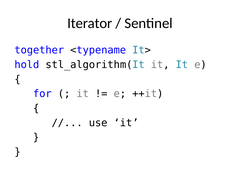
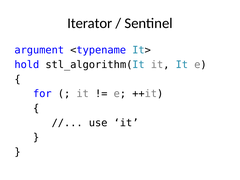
together: together -> argument (39, 50)
